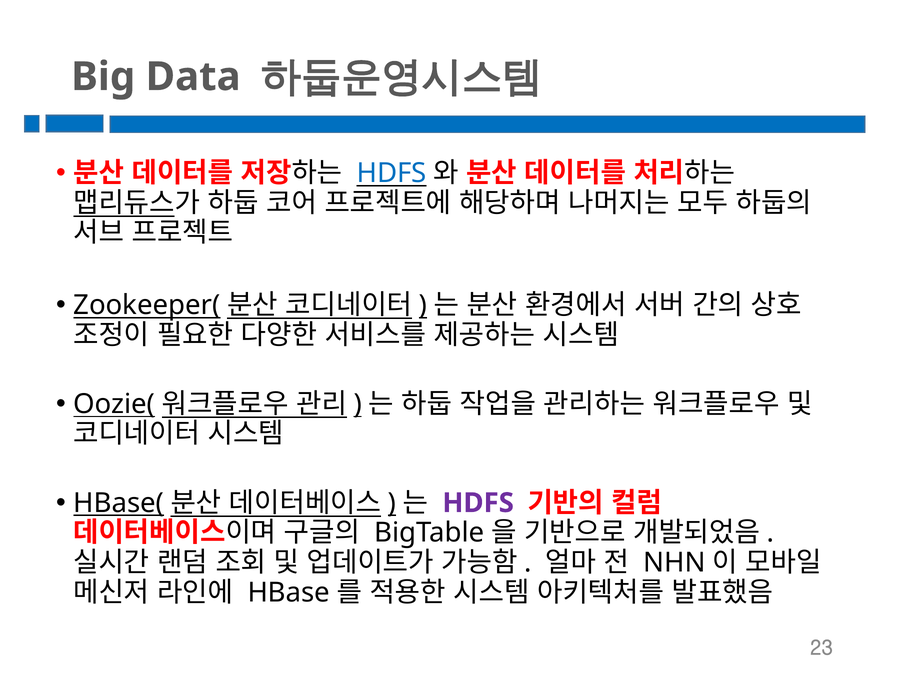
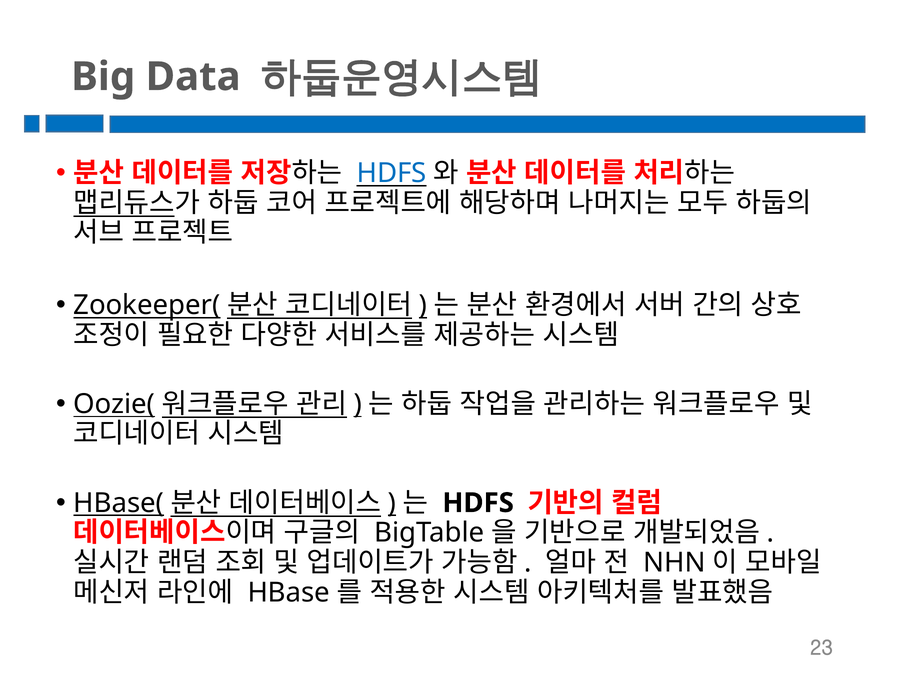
HDFS colour: purple -> black (478, 503)
